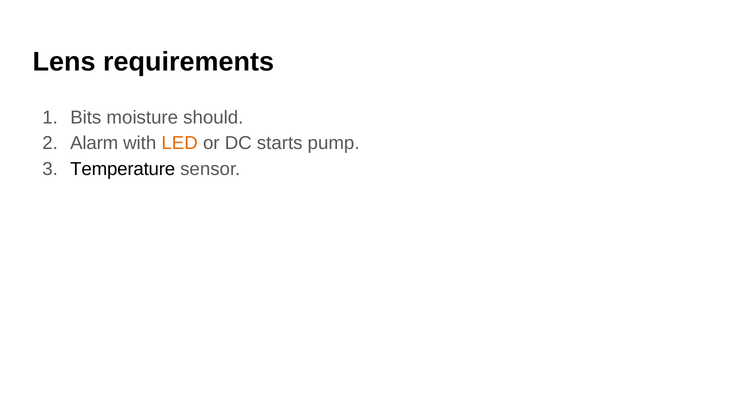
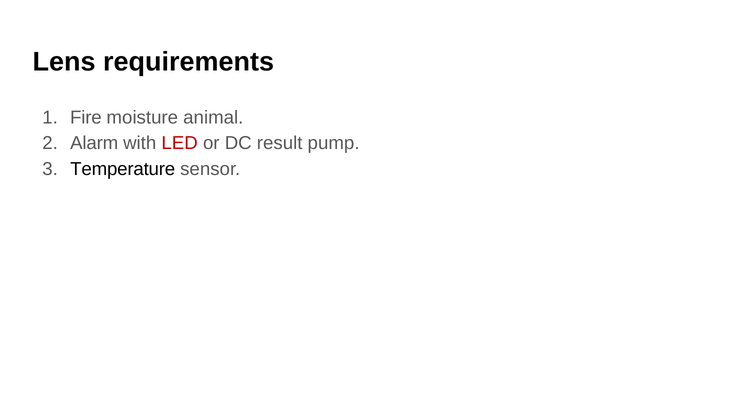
Bits: Bits -> Fire (86, 117)
should: should -> animal (213, 117)
LED colour: orange -> red (180, 143)
starts: starts -> result (280, 143)
